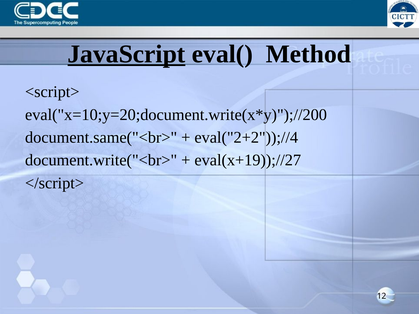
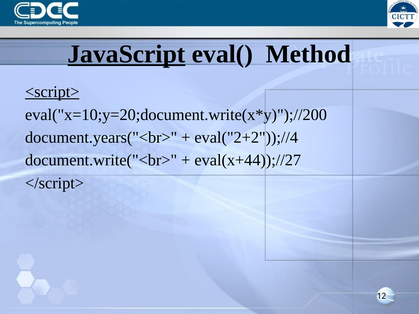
<script> underline: none -> present (52, 92)
document.same("<br>: document.same("<br> -> document.years("<br> (101, 138)
eval(x+19));//27: eval(x+19));//27 -> eval(x+44));//27 (248, 160)
